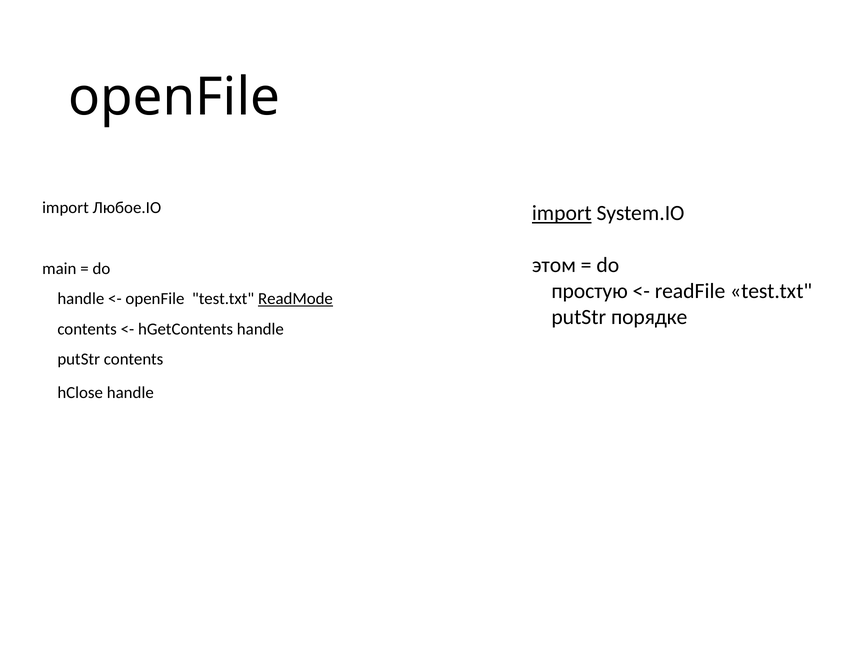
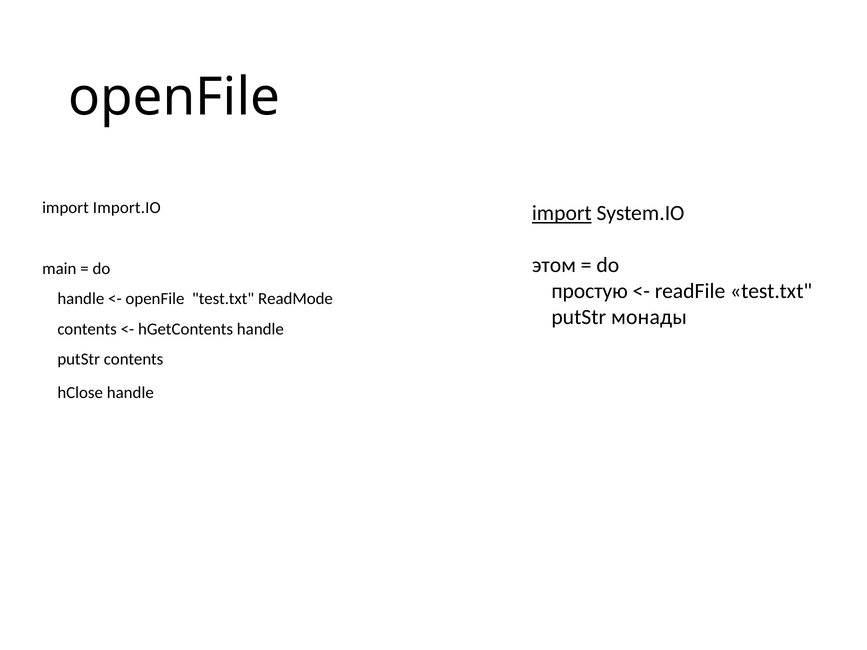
Любое.IO: Любое.IO -> Import.IO (127, 208)
ReadMode underline: present -> none (295, 299)
порядке: порядке -> монады (649, 317)
